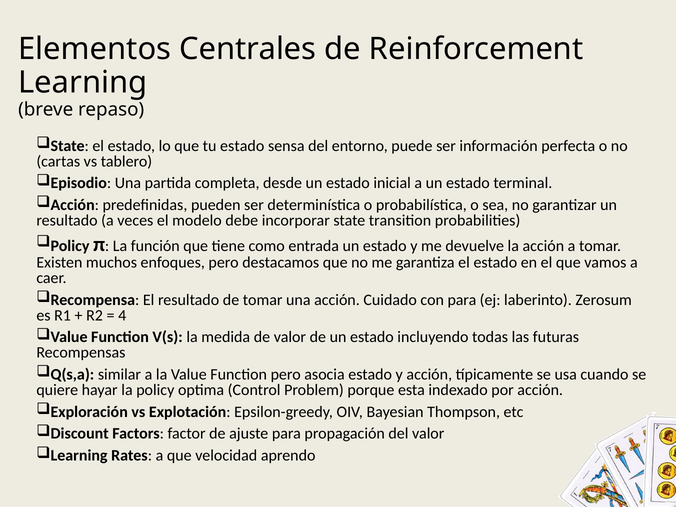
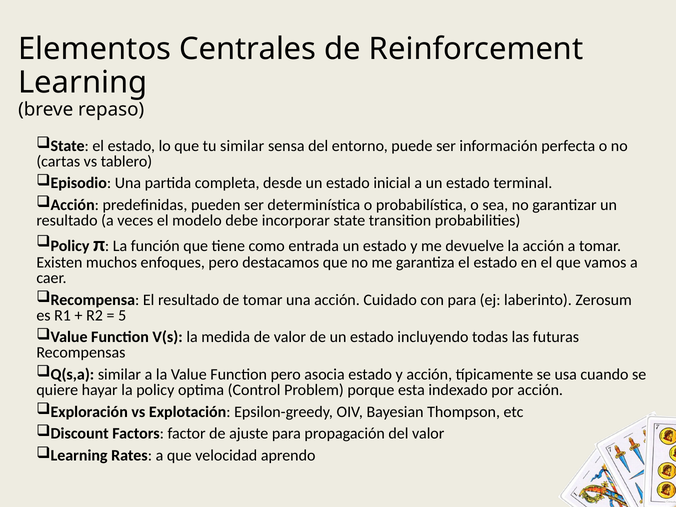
tu estado: estado -> similar (242, 146)
4: 4 -> 5 (122, 315)
